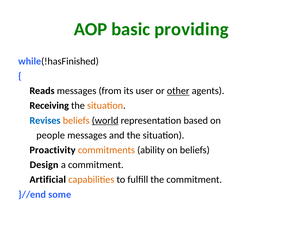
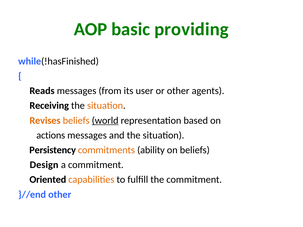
other underline: present -> none (178, 91)
Revises colour: blue -> orange (45, 121)
people: people -> actions (51, 135)
Proactivity: Proactivity -> Persistency (53, 150)
Artificial: Artificial -> Oriented (48, 180)
}//end some: some -> other (60, 195)
